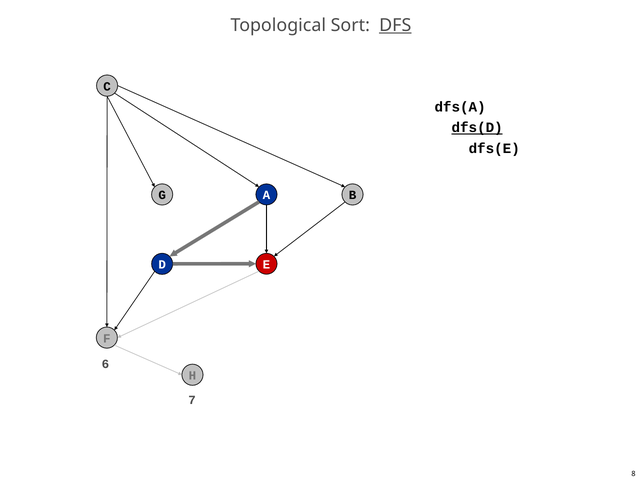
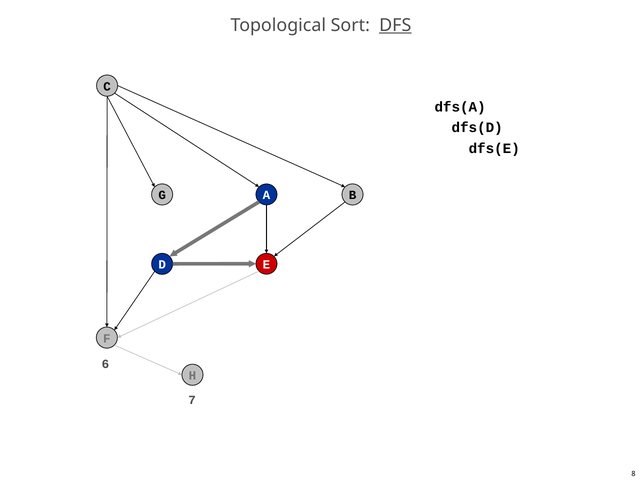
dfs(D underline: present -> none (477, 128)
